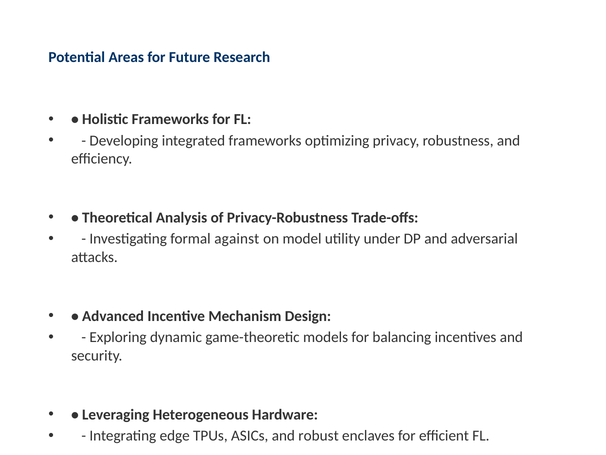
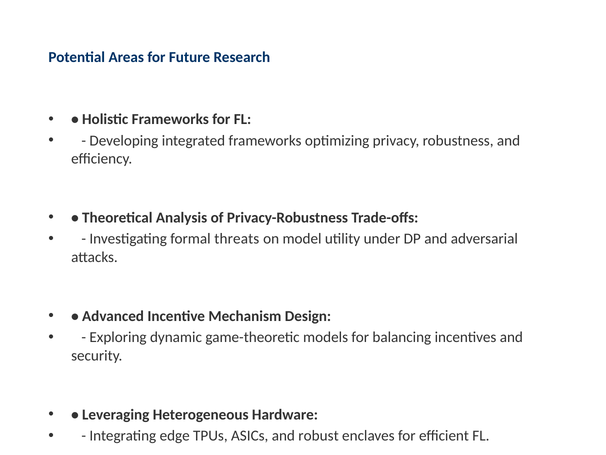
against: against -> threats (237, 239)
